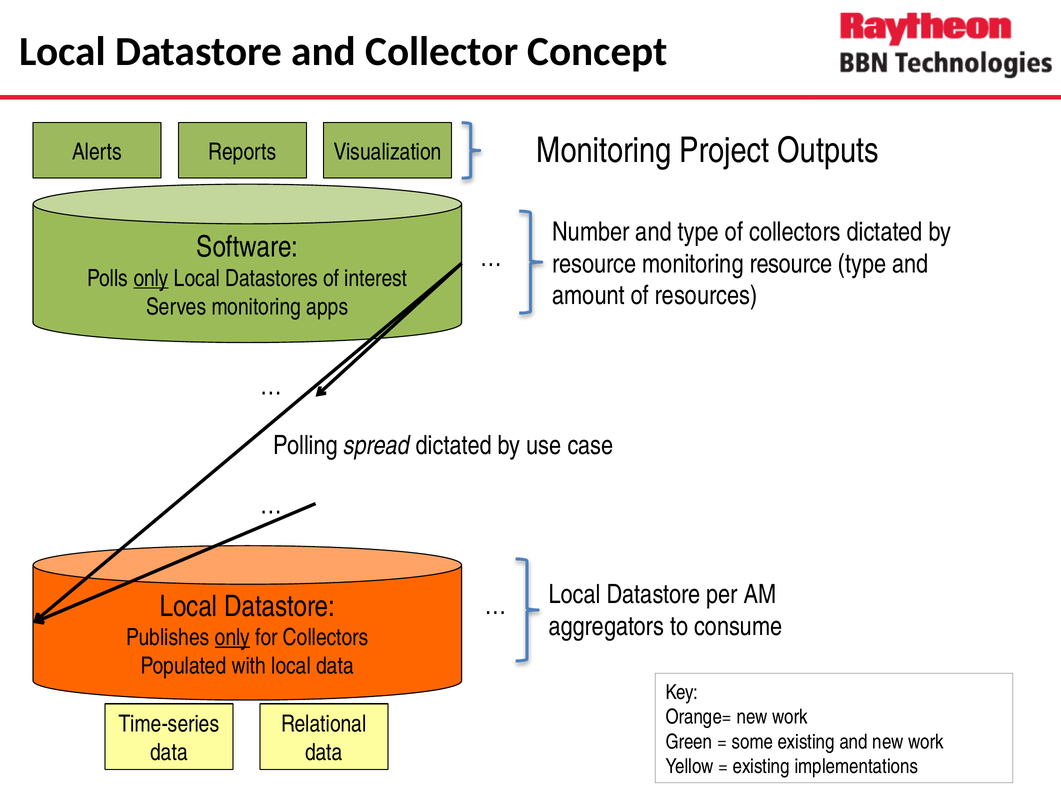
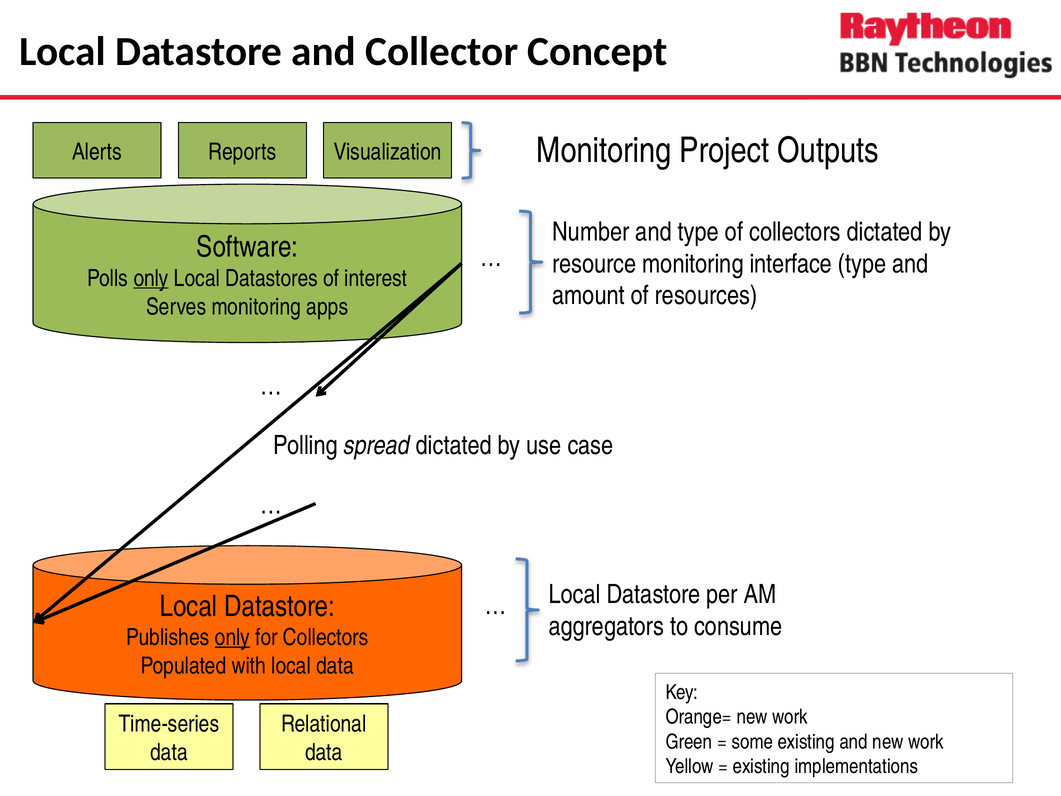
monitoring resource: resource -> interface (791, 264)
